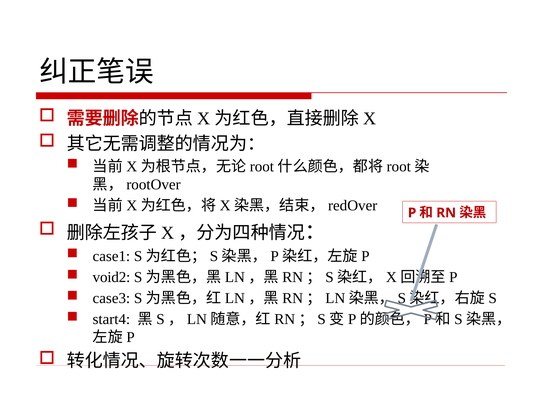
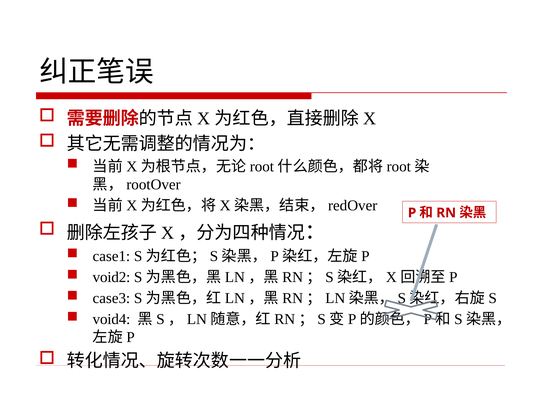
start4: start4 -> void4 (111, 319)
